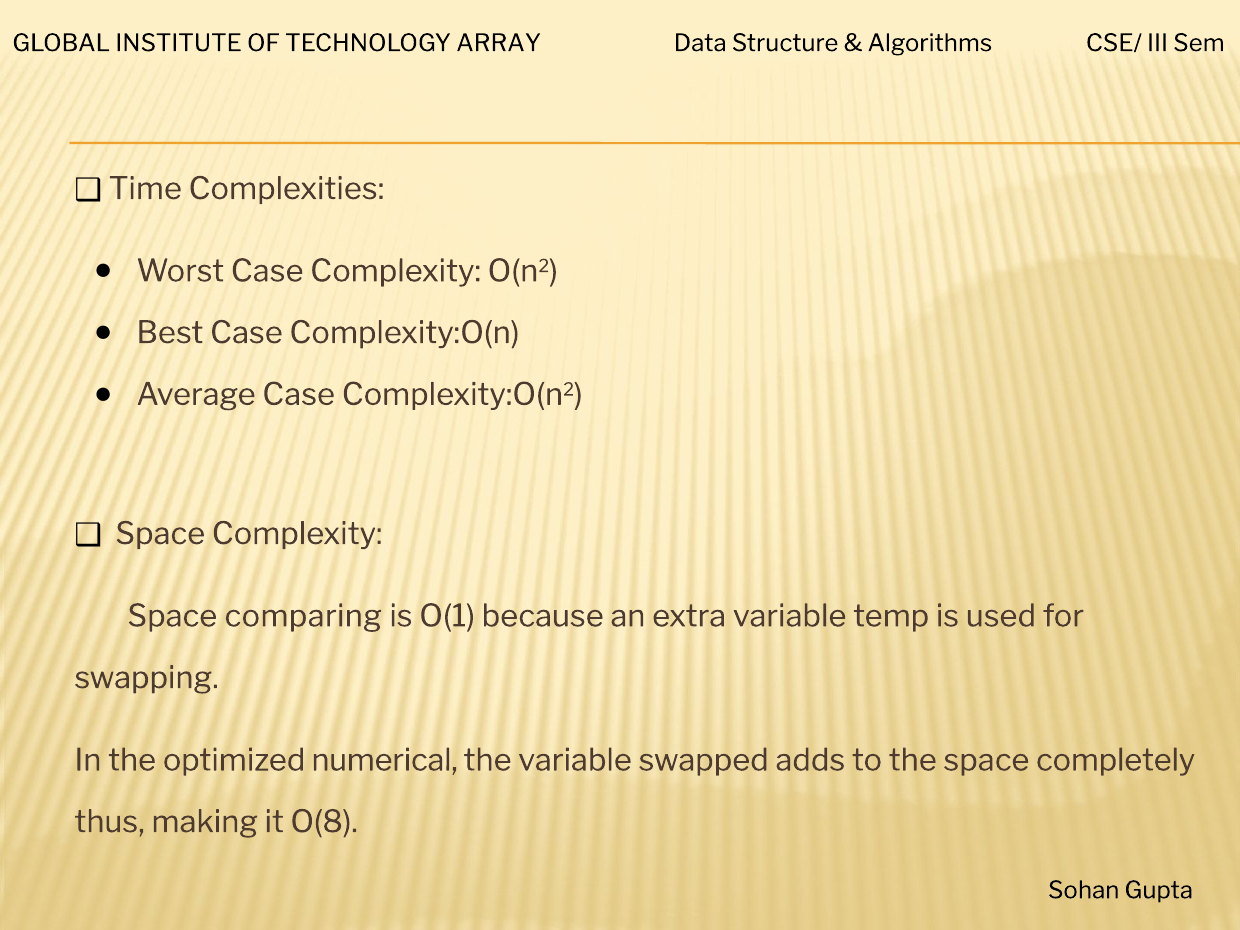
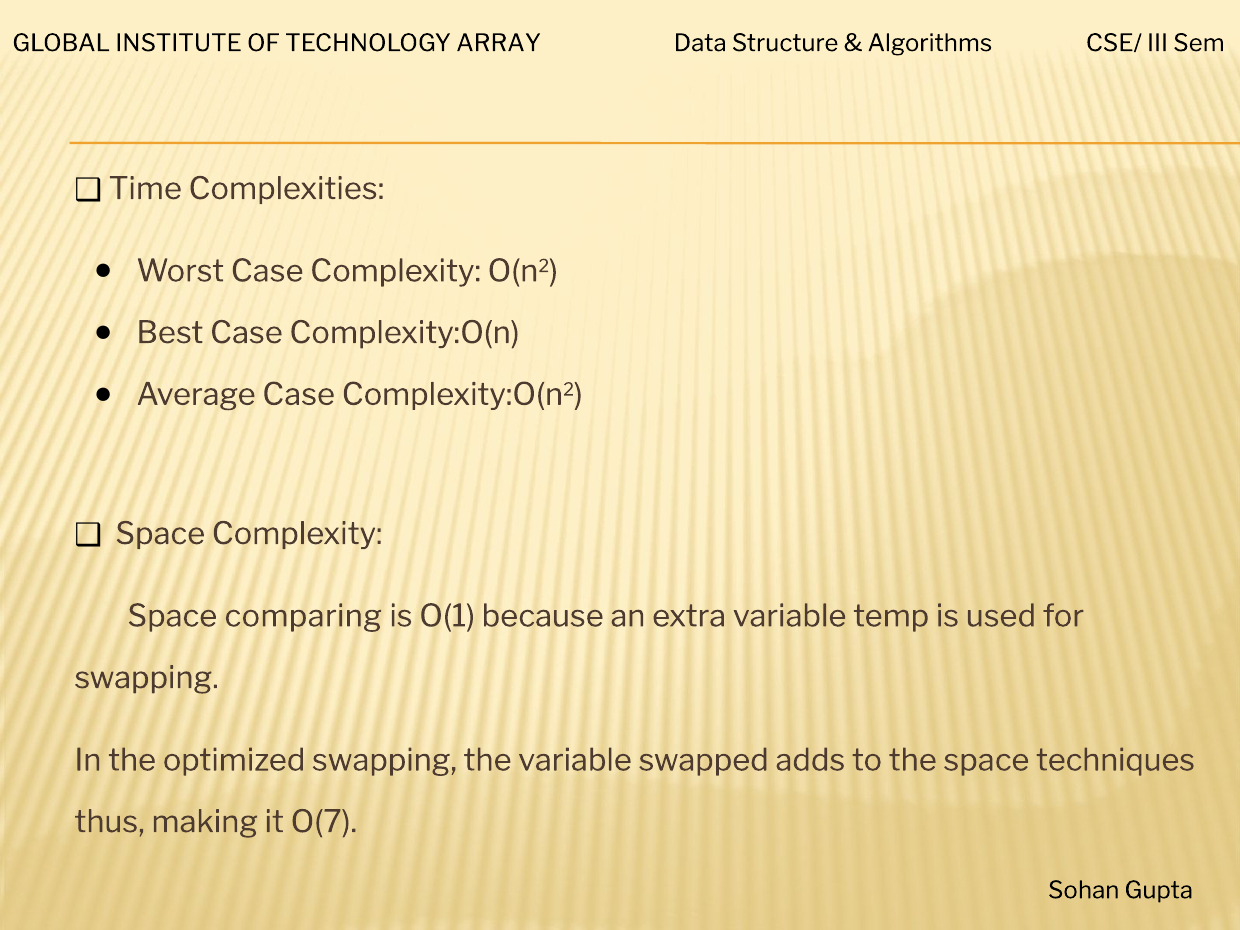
optimized numerical: numerical -> swapping (384, 760)
completely: completely -> techniques (1116, 760)
O(8: O(8 -> O(7 (324, 822)
